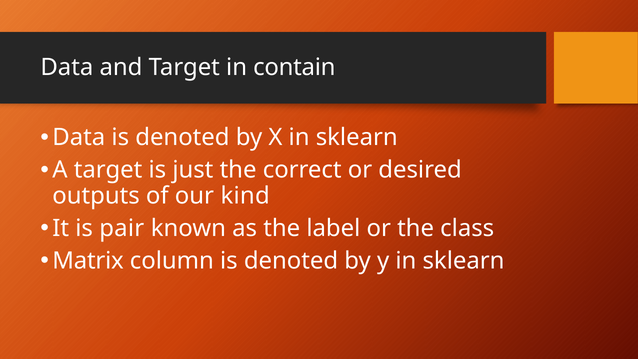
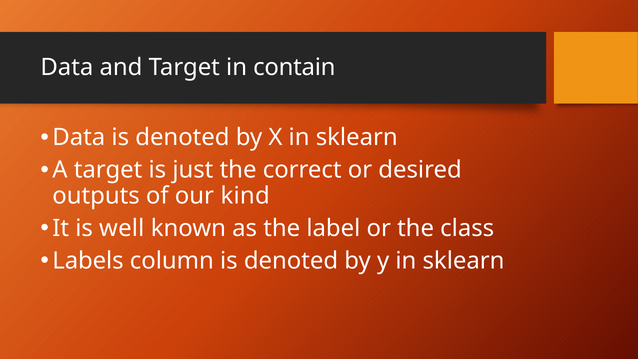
pair: pair -> well (122, 228)
Matrix: Matrix -> Labels (88, 261)
